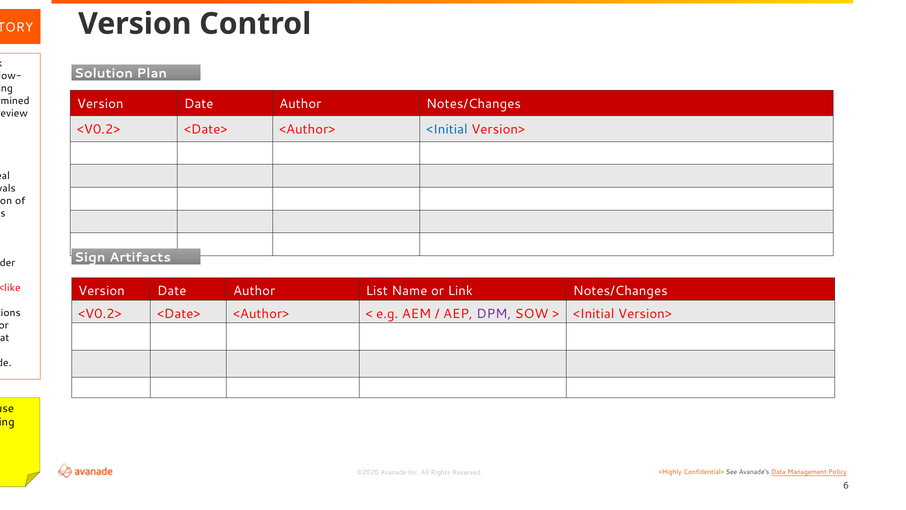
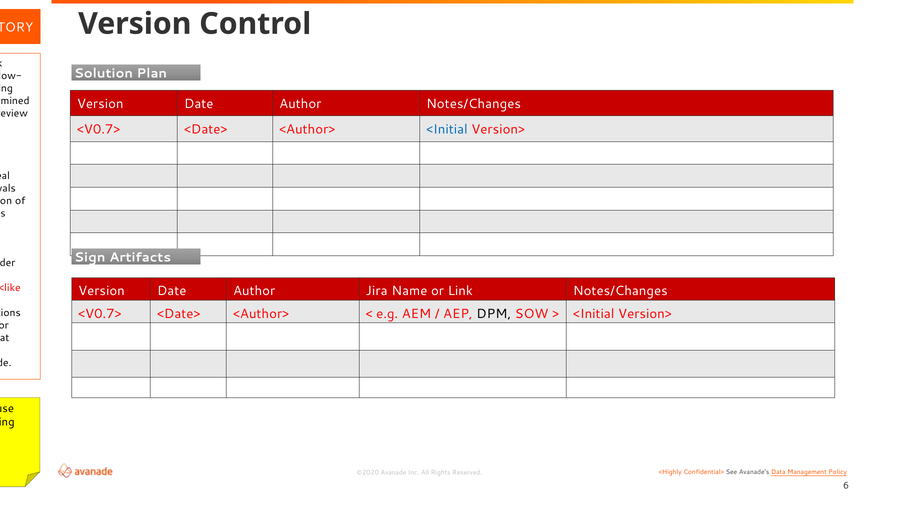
<V0.2>: <V0.2> -> <V0.7> (99, 129)
List: List -> Jira (377, 291)
<V0.2>: <V0.2> -> <V0.7> (100, 313)
DPM colour: purple -> black (494, 313)
